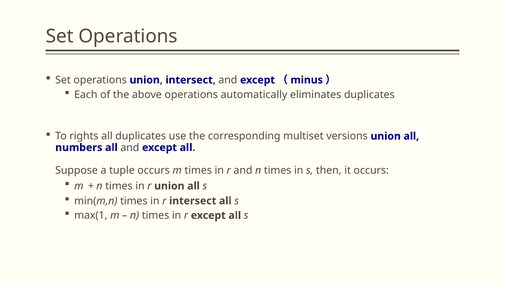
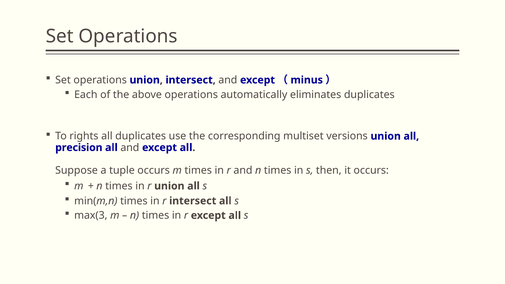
numbers: numbers -> precision (79, 148)
max(1: max(1 -> max(3 (91, 215)
